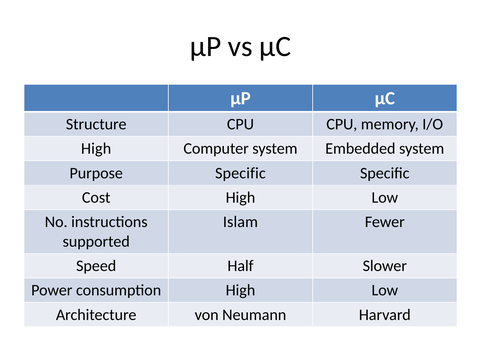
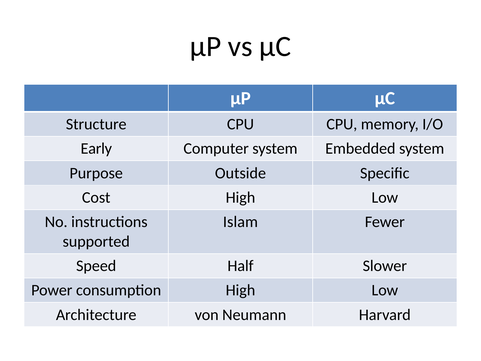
High: High -> Early (96, 149)
Purpose Specific: Specific -> Outside (240, 173)
